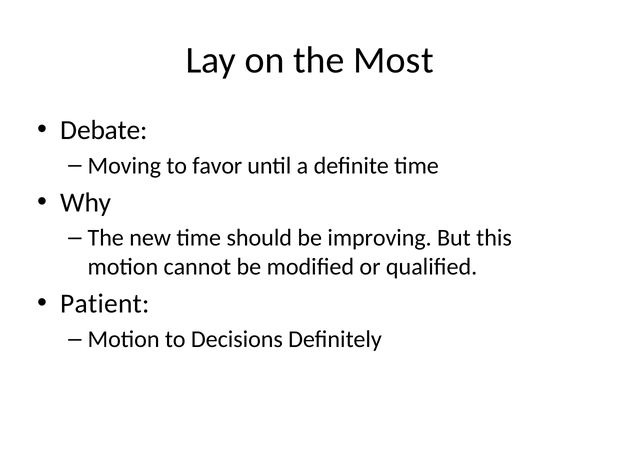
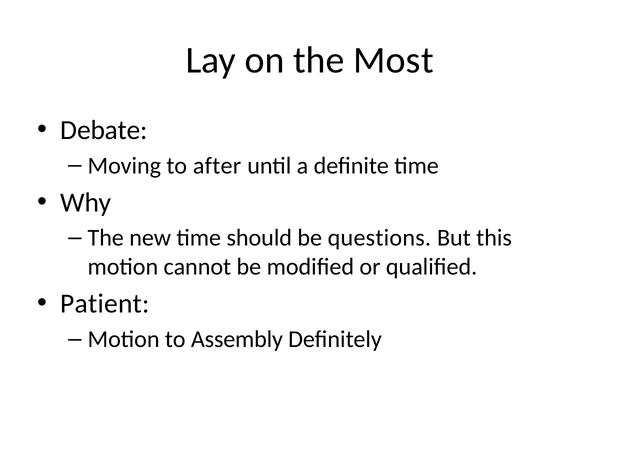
favor: favor -> after (217, 166)
improving: improving -> questions (379, 238)
Decisions: Decisions -> Assembly (237, 339)
